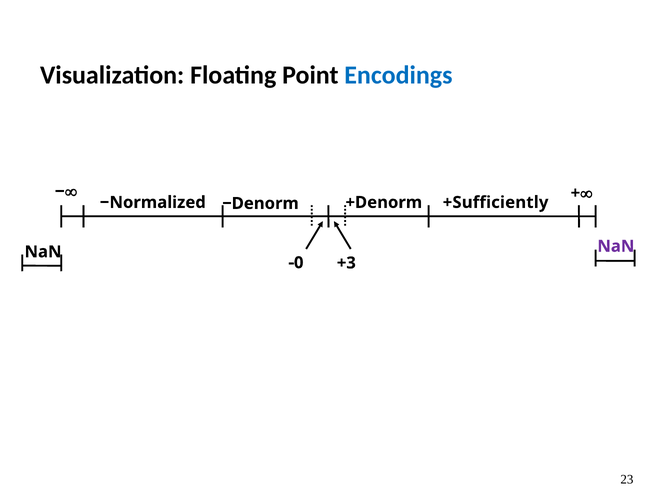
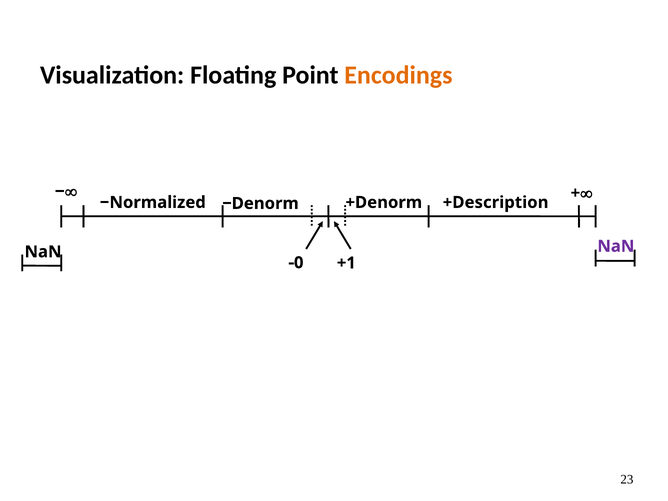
Encodings colour: blue -> orange (398, 75)
+Sufficiently: +Sufficiently -> +Description (496, 202)
+3: +3 -> +1 (346, 263)
